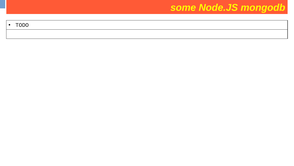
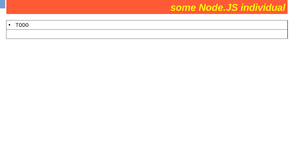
mongodb: mongodb -> individual (263, 8)
